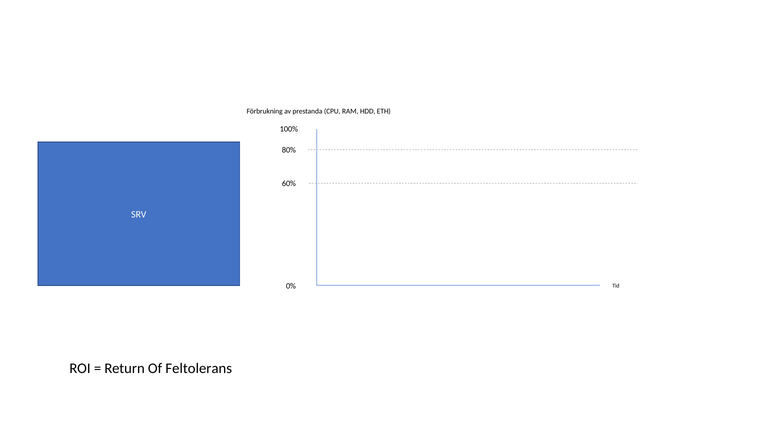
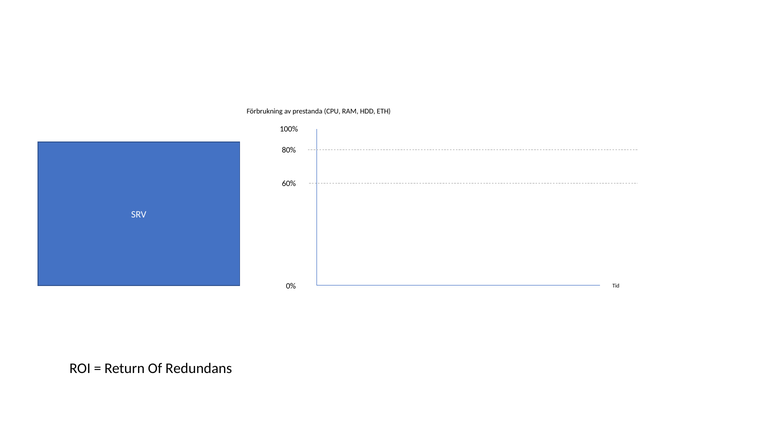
Feltolerans: Feltolerans -> Redundans (199, 368)
